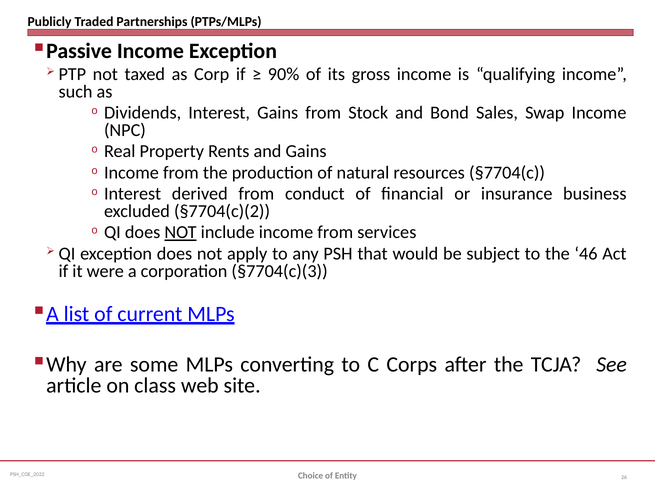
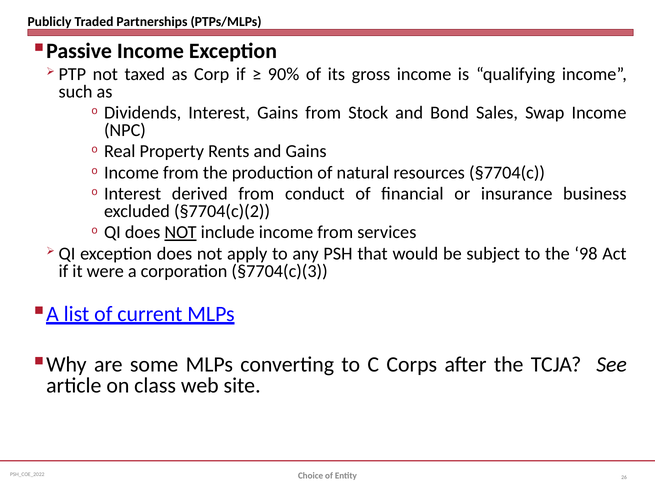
46: 46 -> 98 (586, 253)
